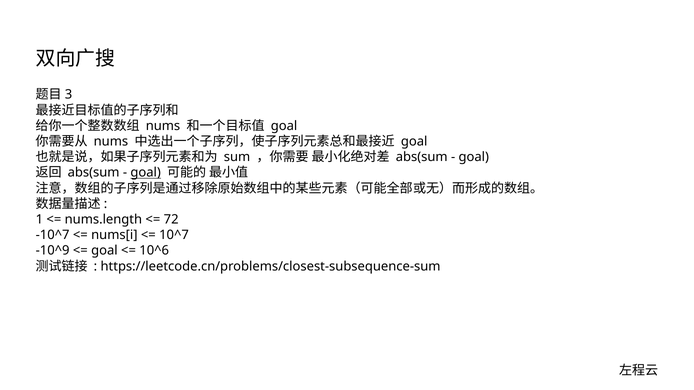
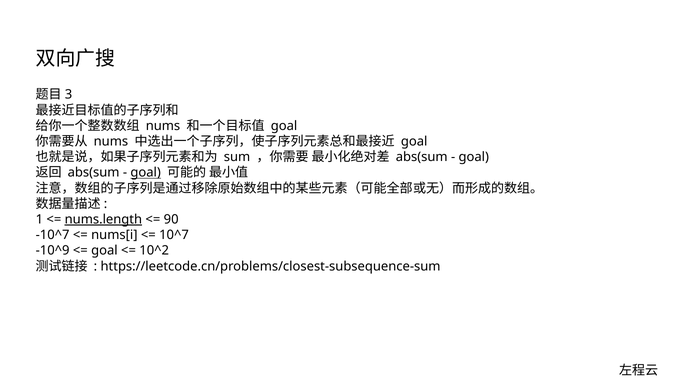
nums.length underline: none -> present (103, 220)
72: 72 -> 90 (171, 220)
10^6: 10^6 -> 10^2 (154, 251)
